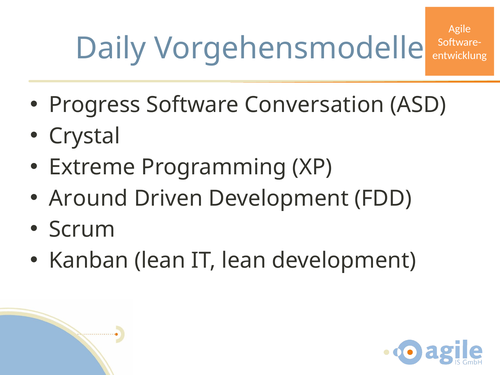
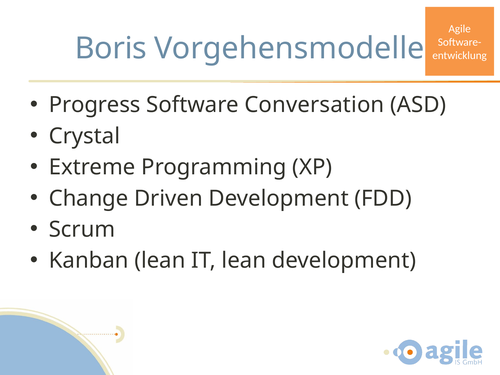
Daily: Daily -> Boris (111, 48)
Around: Around -> Change (89, 198)
